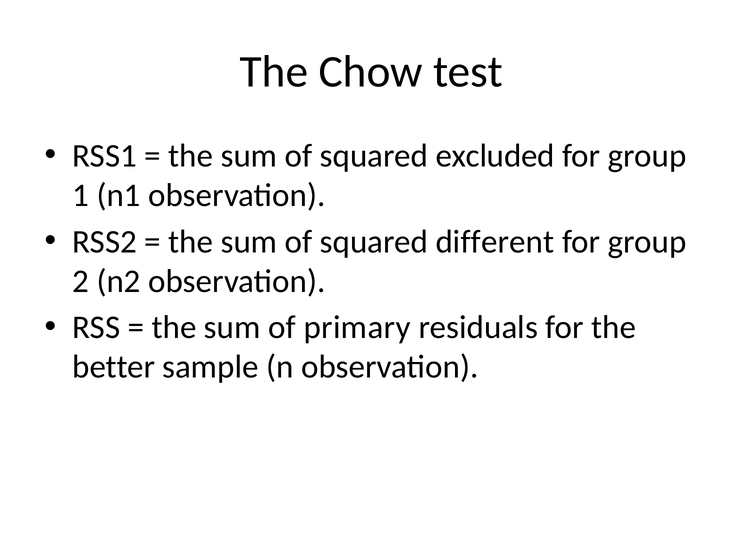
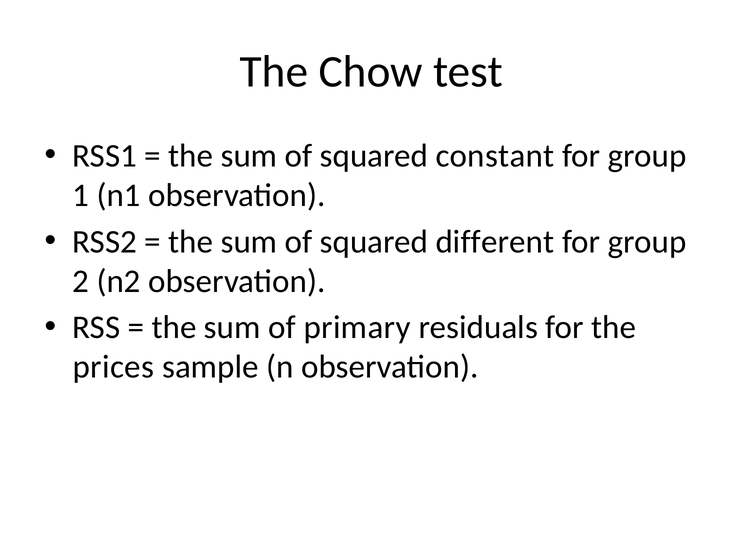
excluded: excluded -> constant (495, 156)
better: better -> prices (113, 367)
